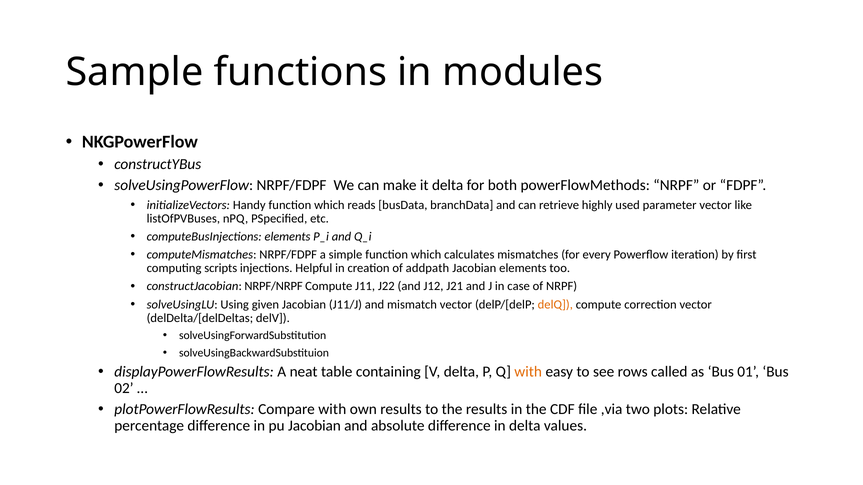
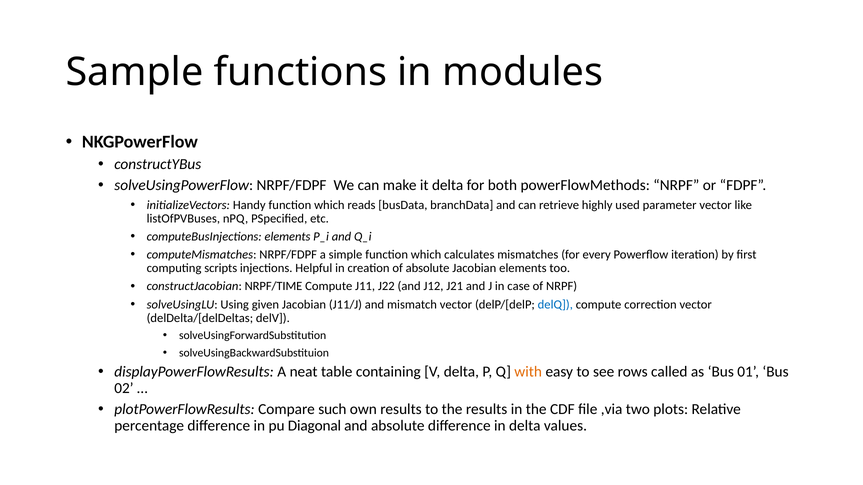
of addpath: addpath -> absolute (428, 268)
NRPF/NRPF: NRPF/NRPF -> NRPF/TIME (274, 287)
delQ colour: orange -> blue (555, 305)
Compare with: with -> such (332, 410)
pu Jacobian: Jacobian -> Diagonal (314, 426)
